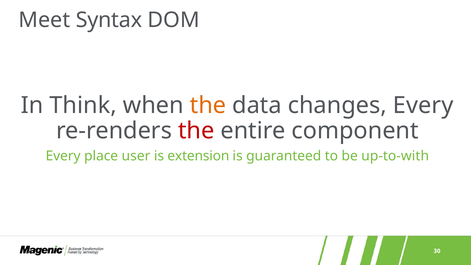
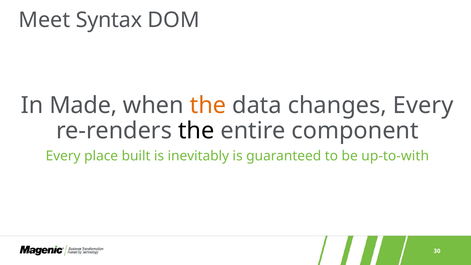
Think: Think -> Made (83, 105)
the colour: red -> black (196, 131)
user: user -> built (136, 156)
extension: extension -> inevitably (198, 156)
